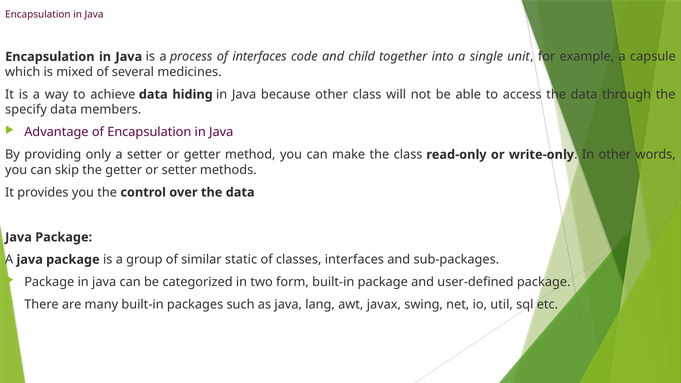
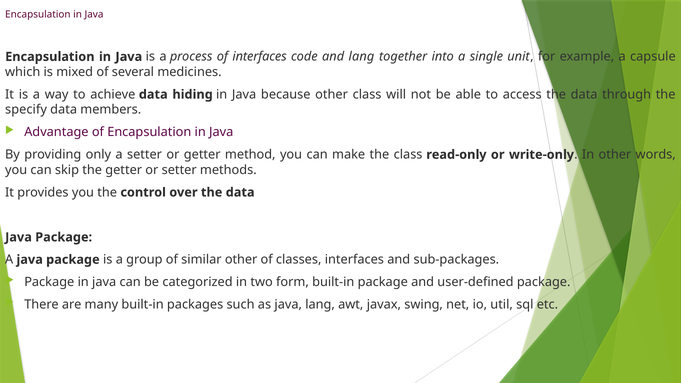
and child: child -> lang (361, 57)
similar static: static -> other (241, 260)
